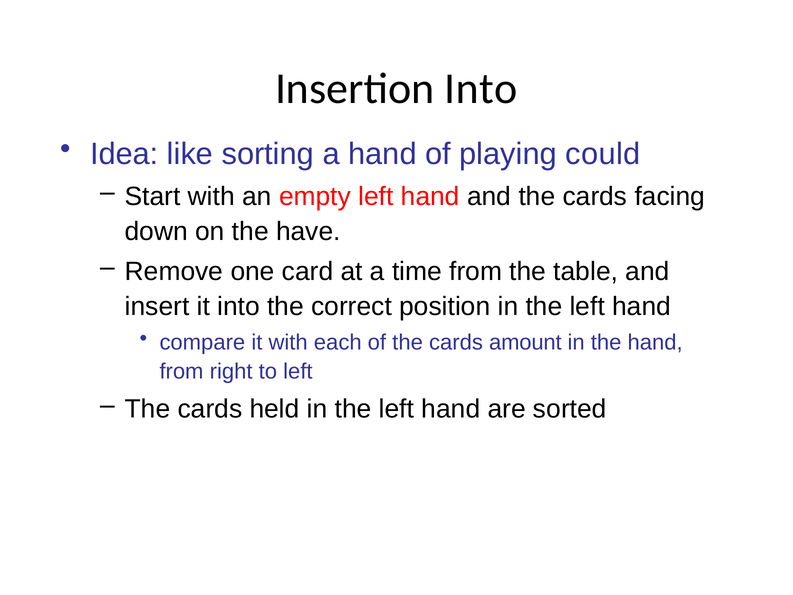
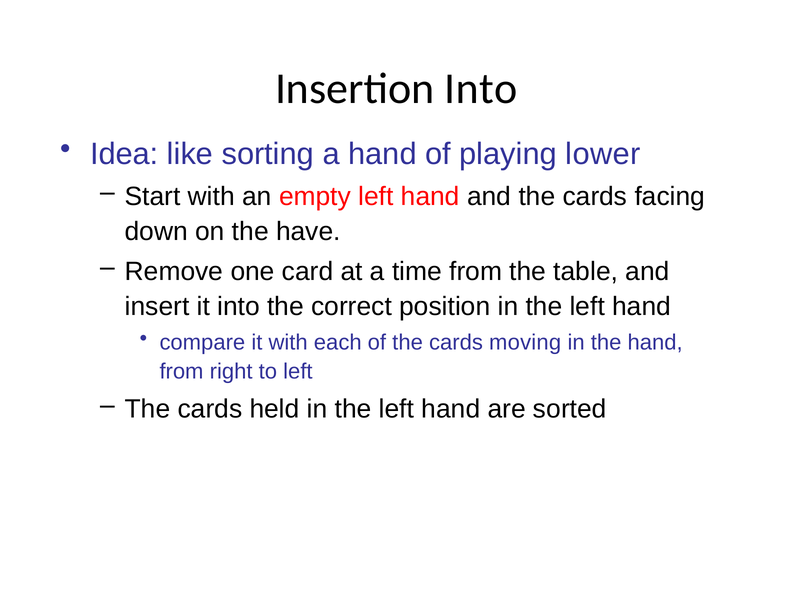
could: could -> lower (603, 154)
amount: amount -> moving (525, 342)
